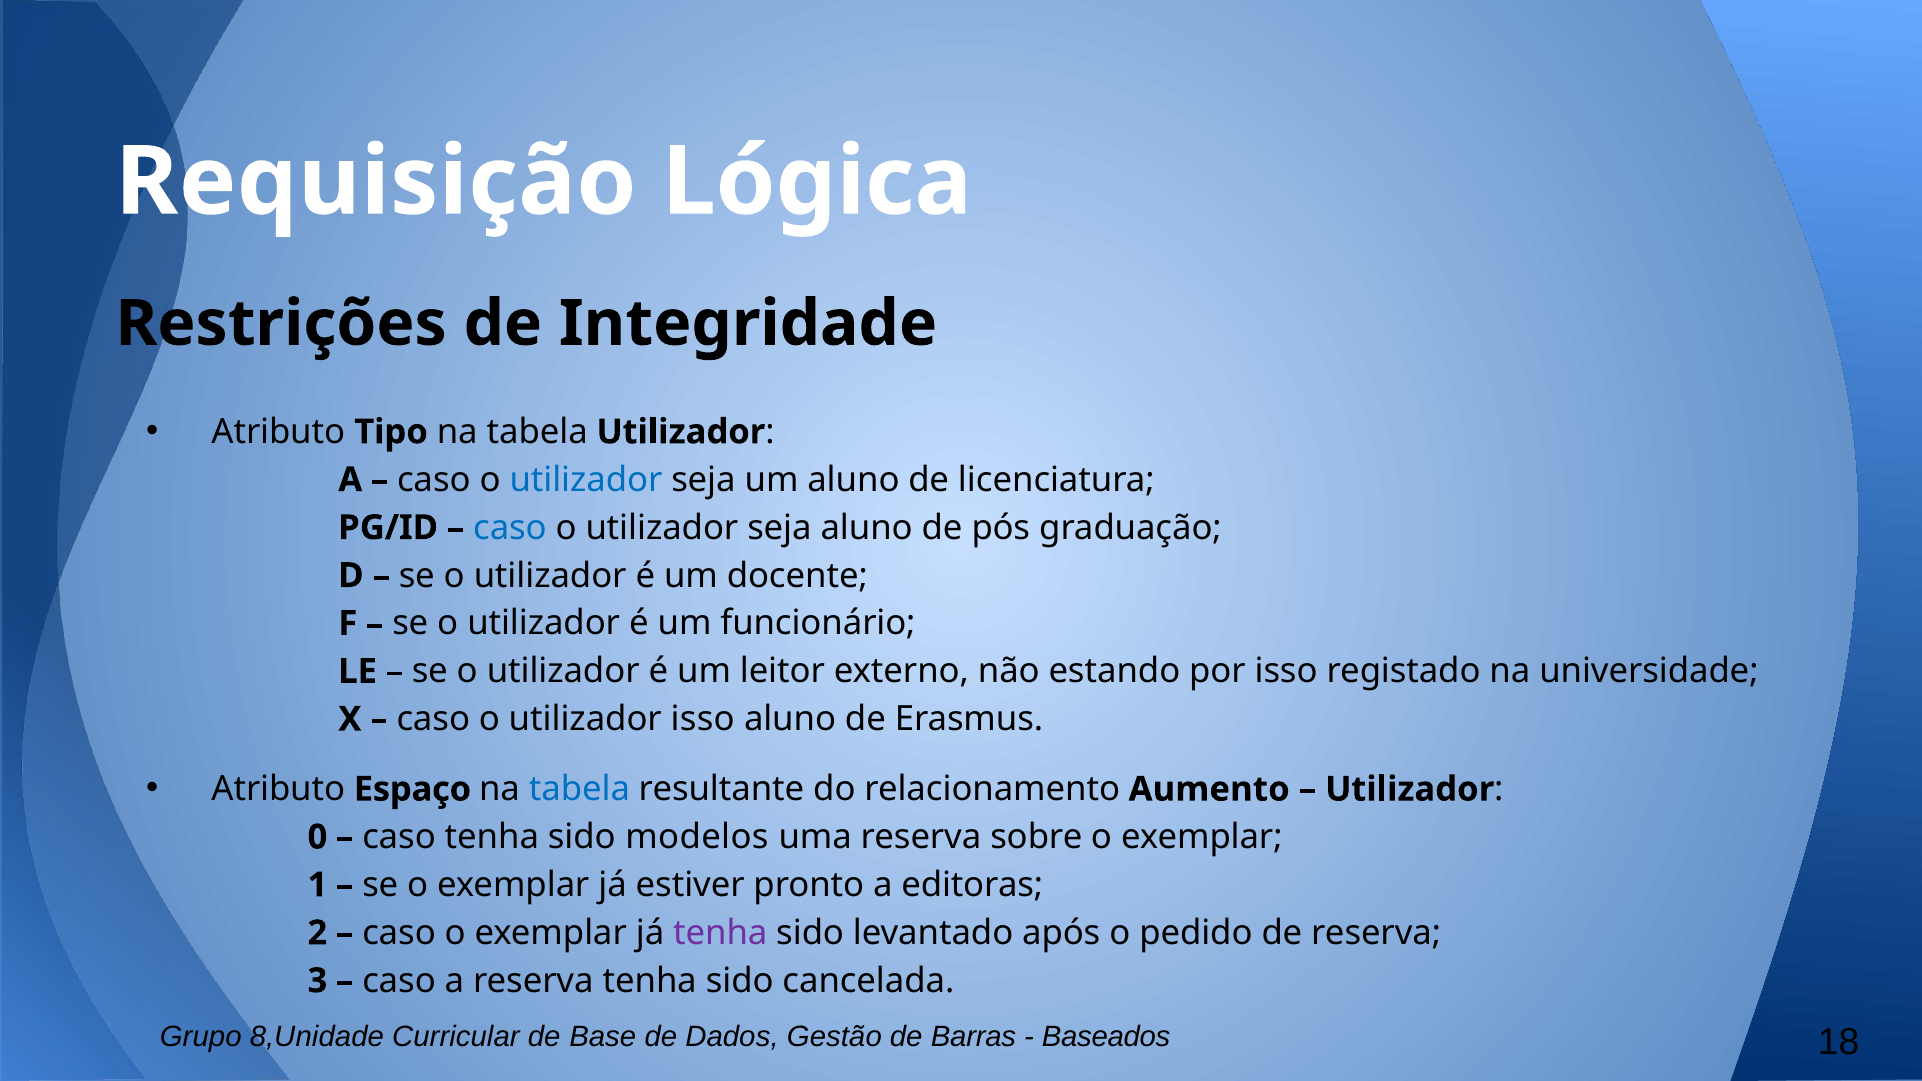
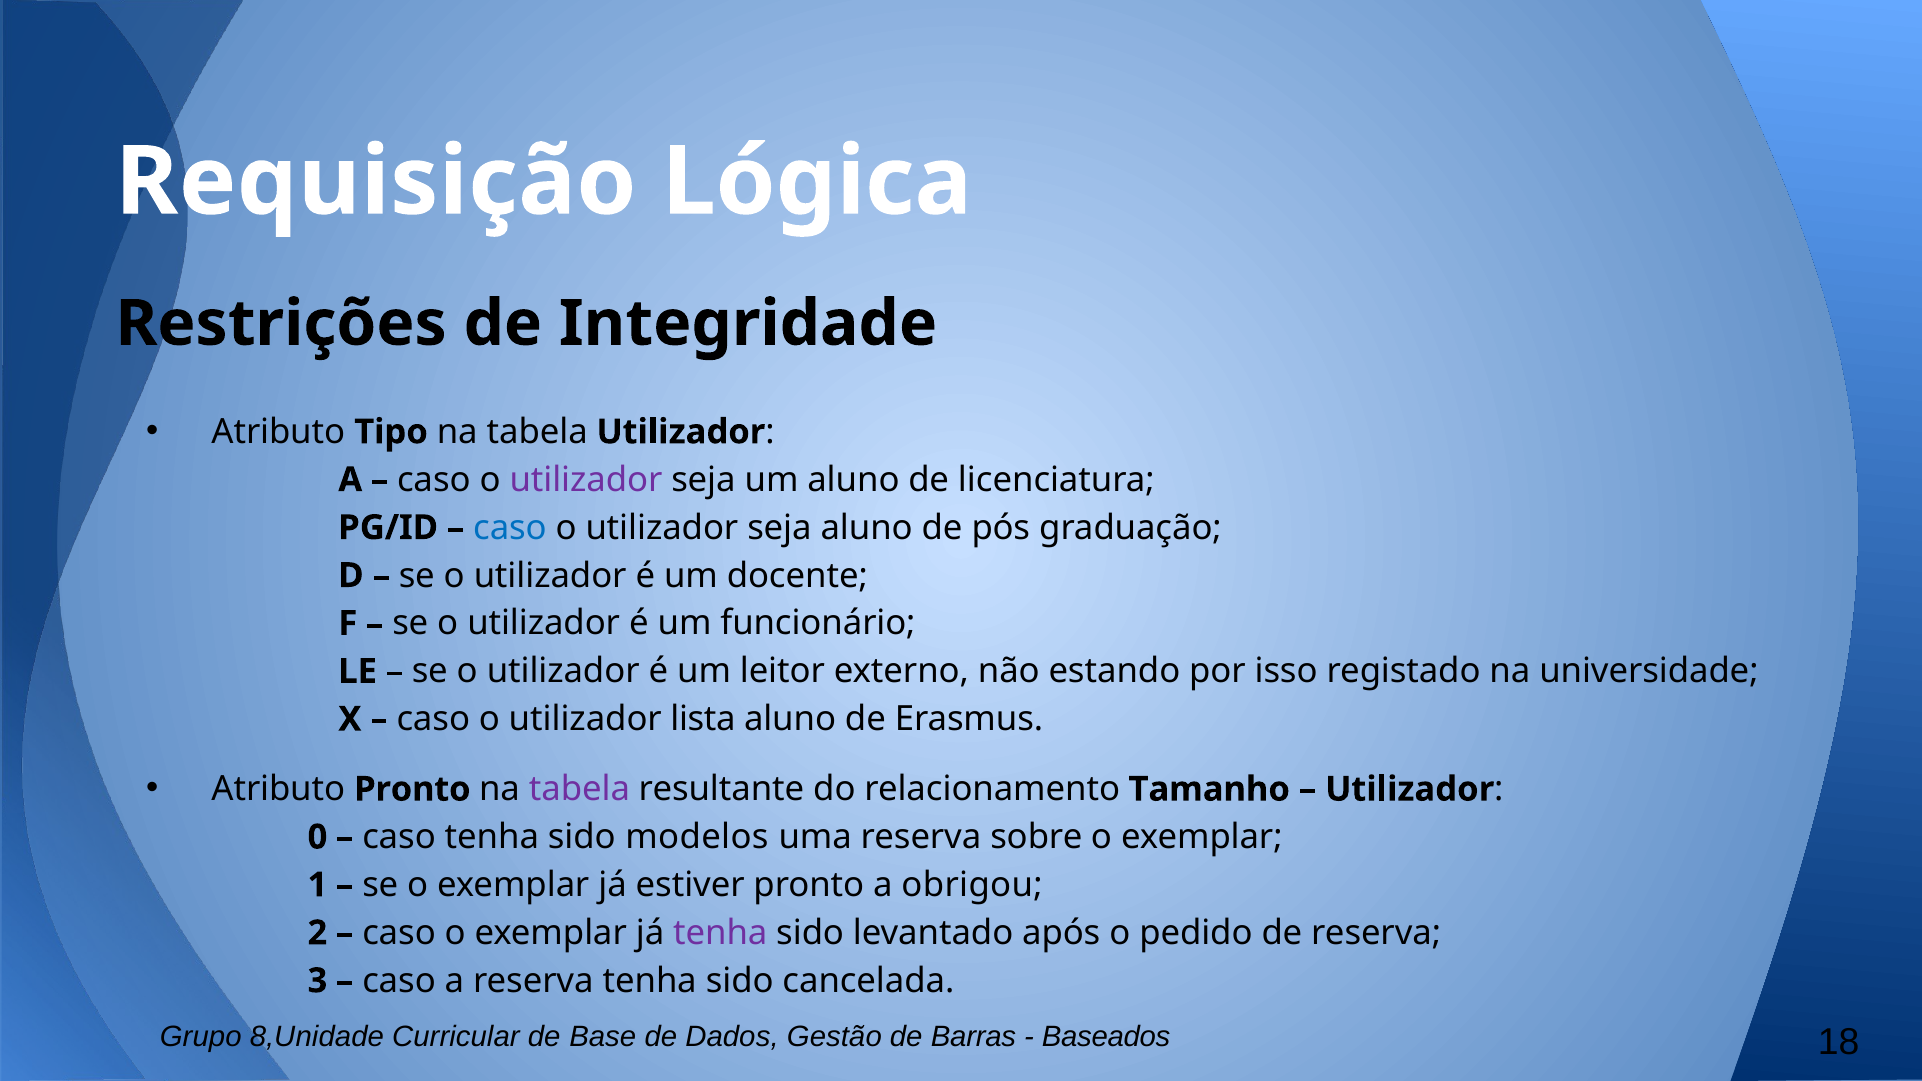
utilizador colour: blue -> purple (586, 480)
utilizador isso: isso -> lista (703, 719)
Atributo Espaço: Espaço -> Pronto (412, 789)
tabela colour: blue -> purple (579, 789)
Aumento: Aumento -> Tamanho (1209, 789)
editoras: editoras -> obrigou (972, 885)
